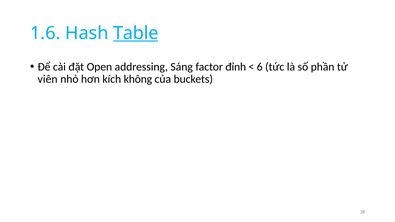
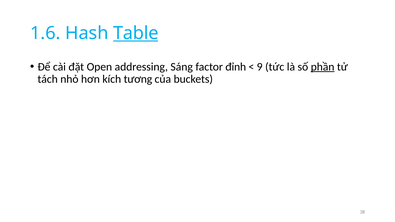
6: 6 -> 9 (260, 67)
phần underline: none -> present (323, 67)
viên: viên -> tách (48, 79)
không: không -> tương (138, 79)
